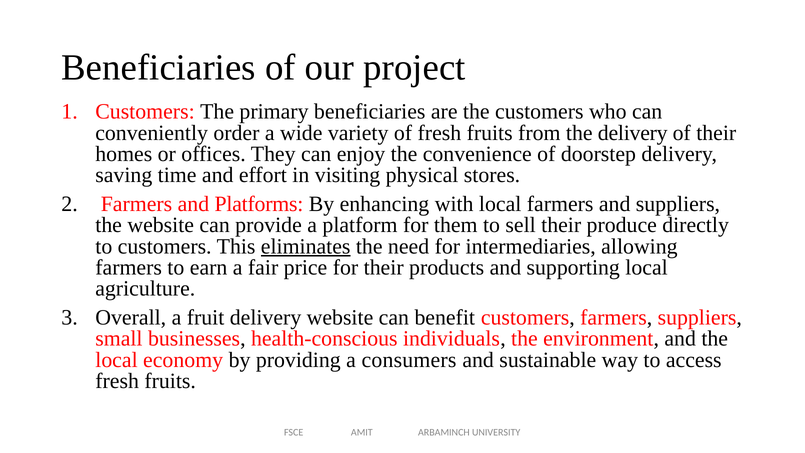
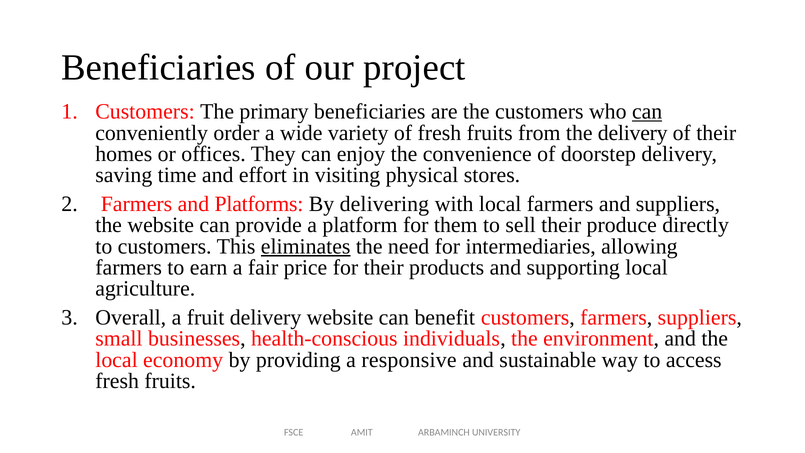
can underline: none -> present (647, 112)
enhancing: enhancing -> delivering (384, 204)
consumers: consumers -> responsive (409, 360)
